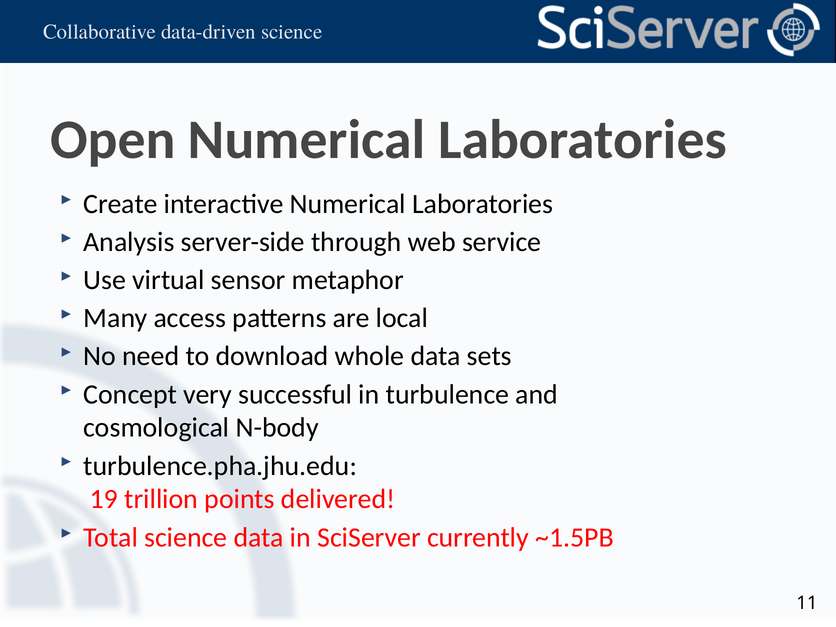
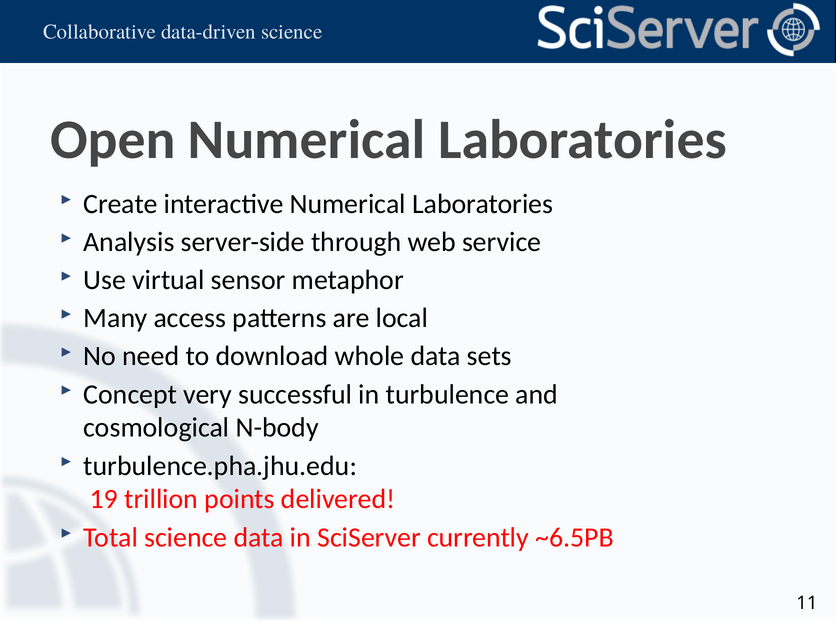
~1.5PB: ~1.5PB -> ~6.5PB (575, 537)
